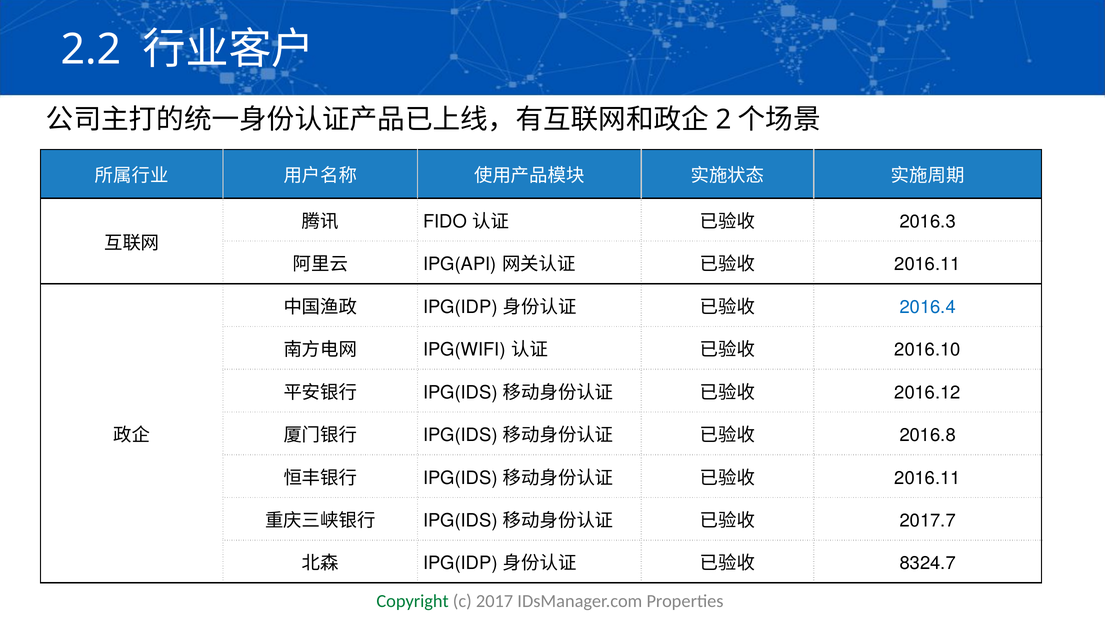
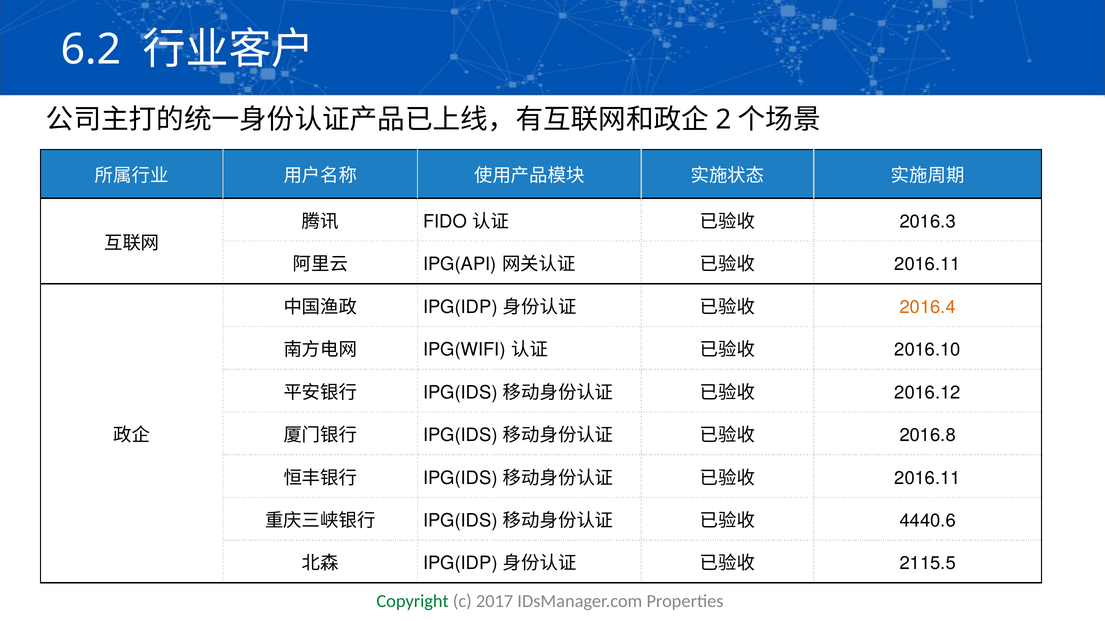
2.2: 2.2 -> 6.2 (91, 50)
2016.4 colour: blue -> orange (928, 307)
2017.7: 2017.7 -> 4440.6 (928, 521)
8324.7: 8324.7 -> 2115.5 (928, 564)
